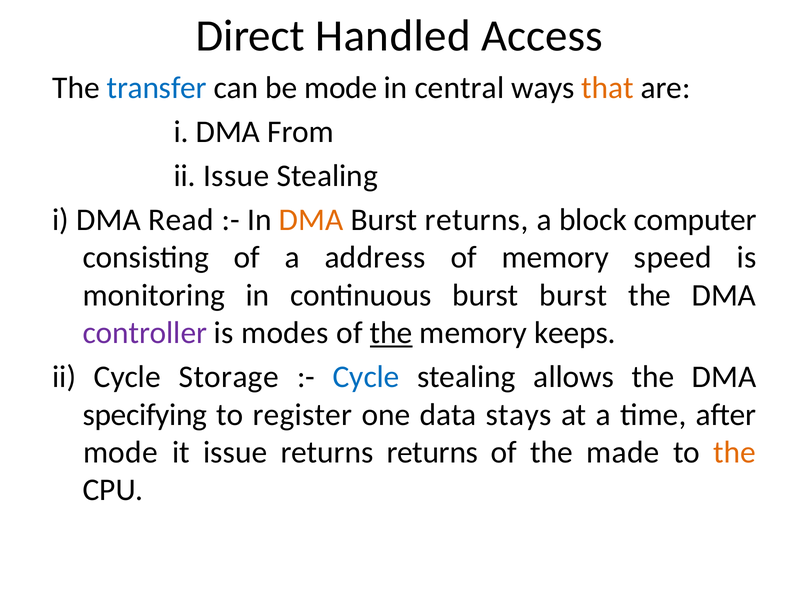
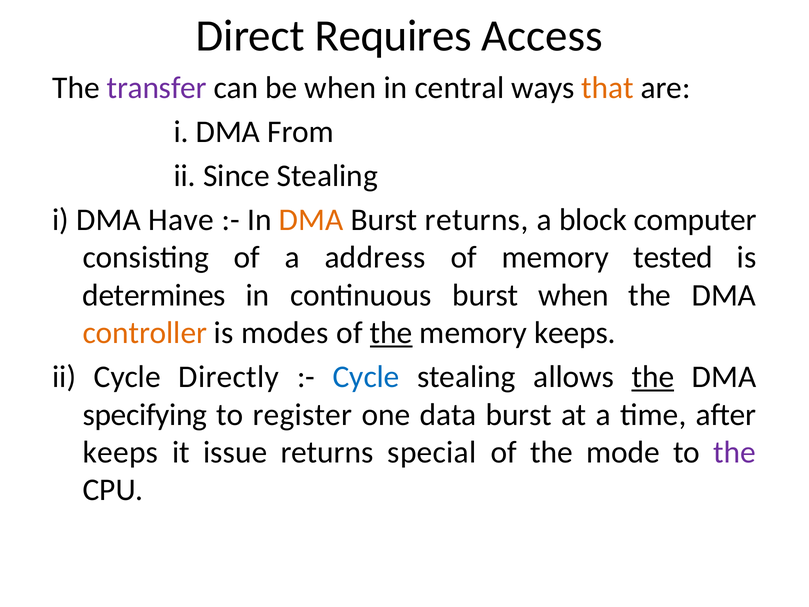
Handled: Handled -> Requires (393, 36)
transfer colour: blue -> purple (157, 88)
be mode: mode -> when (340, 88)
ii Issue: Issue -> Since (236, 176)
Read: Read -> Have (181, 220)
speed: speed -> tested (673, 257)
monitoring: monitoring -> determines (154, 295)
burst burst: burst -> when (574, 295)
controller colour: purple -> orange (145, 333)
Storage: Storage -> Directly (229, 377)
the underline: none -> present (653, 377)
data stays: stays -> burst (519, 415)
mode: mode -> keeps (120, 452)
returns returns: returns -> special (432, 452)
made: made -> mode (623, 452)
the colour: orange -> purple (735, 452)
